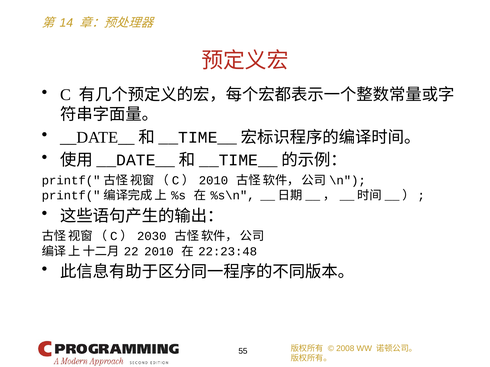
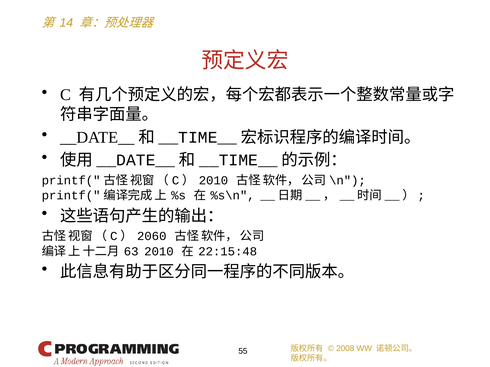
2030: 2030 -> 2060 (152, 236)
22: 22 -> 63 (131, 252)
22:23:48: 22:23:48 -> 22:15:48 (228, 252)
